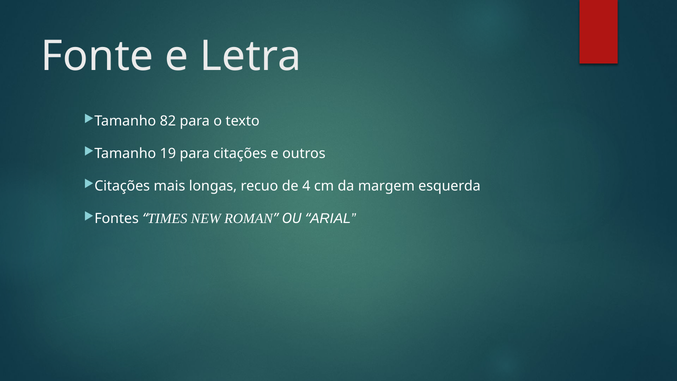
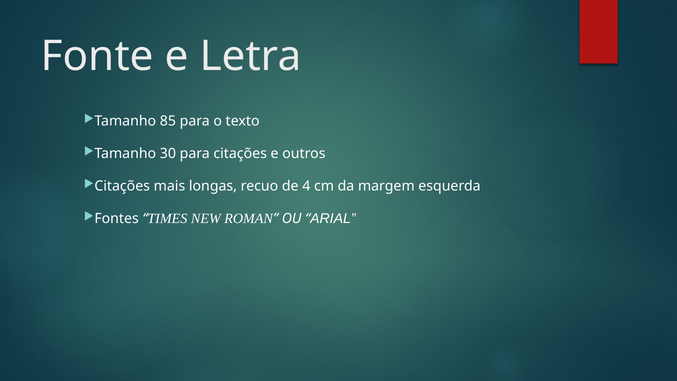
82: 82 -> 85 (168, 121)
19: 19 -> 30 (168, 153)
